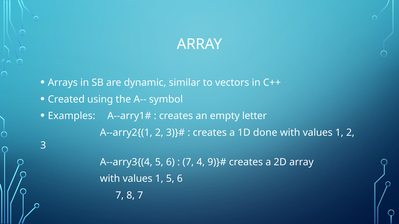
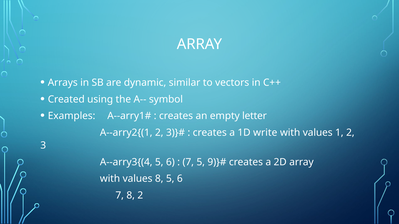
done: done -> write (265, 133)
7 4: 4 -> 5 (201, 162)
1: 1 -> 8 (159, 179)
8 7: 7 -> 2 (140, 196)
